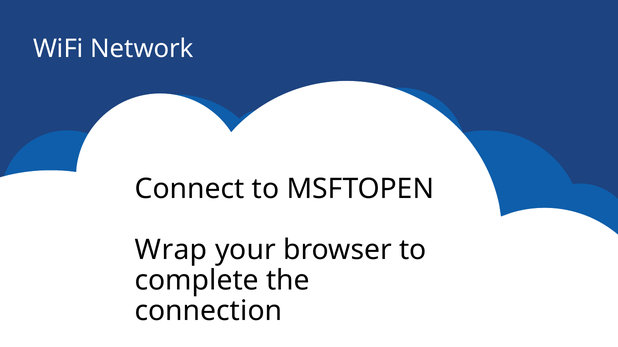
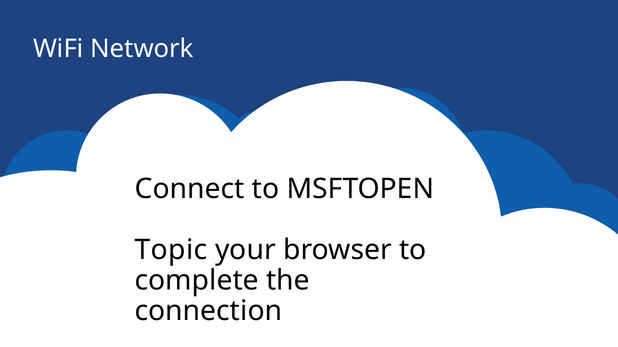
Wrap: Wrap -> Topic (171, 250)
